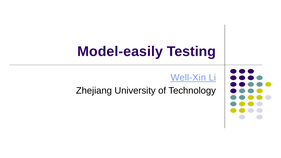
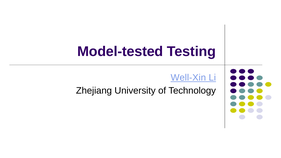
Model-easily: Model-easily -> Model-tested (120, 51)
